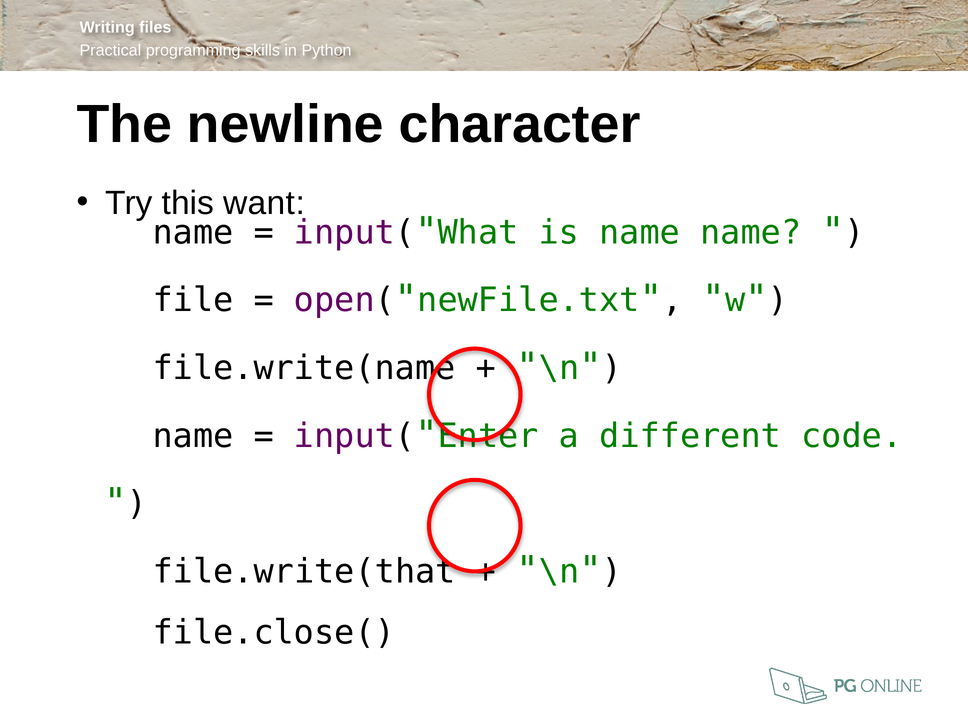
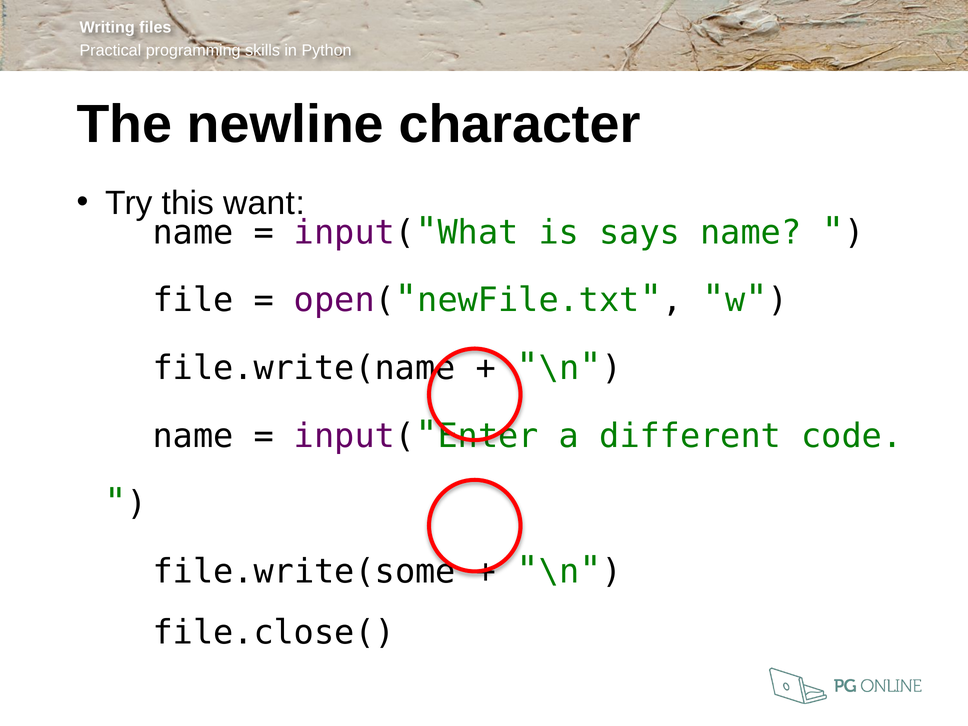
is name: name -> says (640, 233)
file.write(that: file.write(that -> file.write(some (304, 572)
